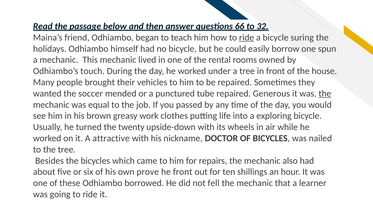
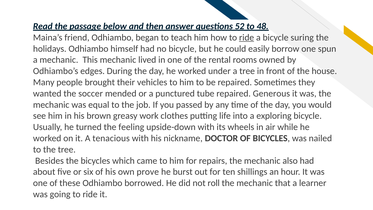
66: 66 -> 52 (240, 26)
32: 32 -> 48 (263, 26)
touch: touch -> edges (93, 71)
the underline: present -> none (325, 93)
twenty: twenty -> feeling (131, 127)
attractive: attractive -> tenacious (111, 138)
he front: front -> burst (183, 172)
fell: fell -> roll (214, 183)
